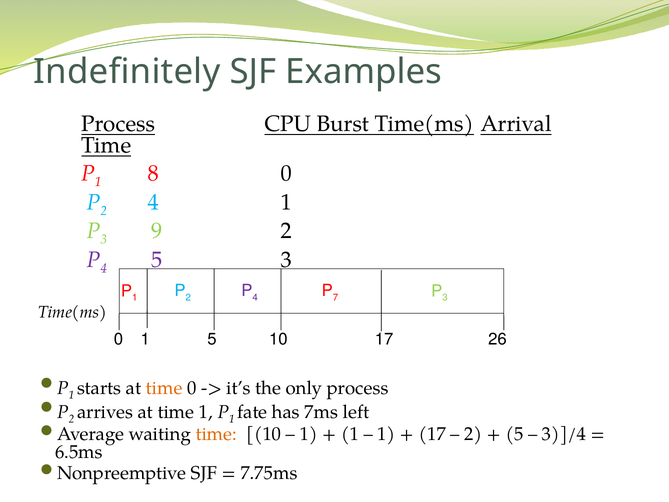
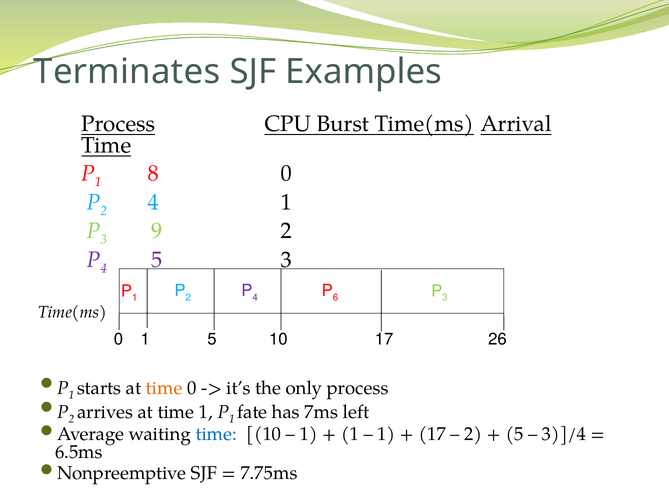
Indefinitely: Indefinitely -> Terminates (127, 72)
7: 7 -> 6 (336, 297)
time colour: orange -> blue (216, 434)
